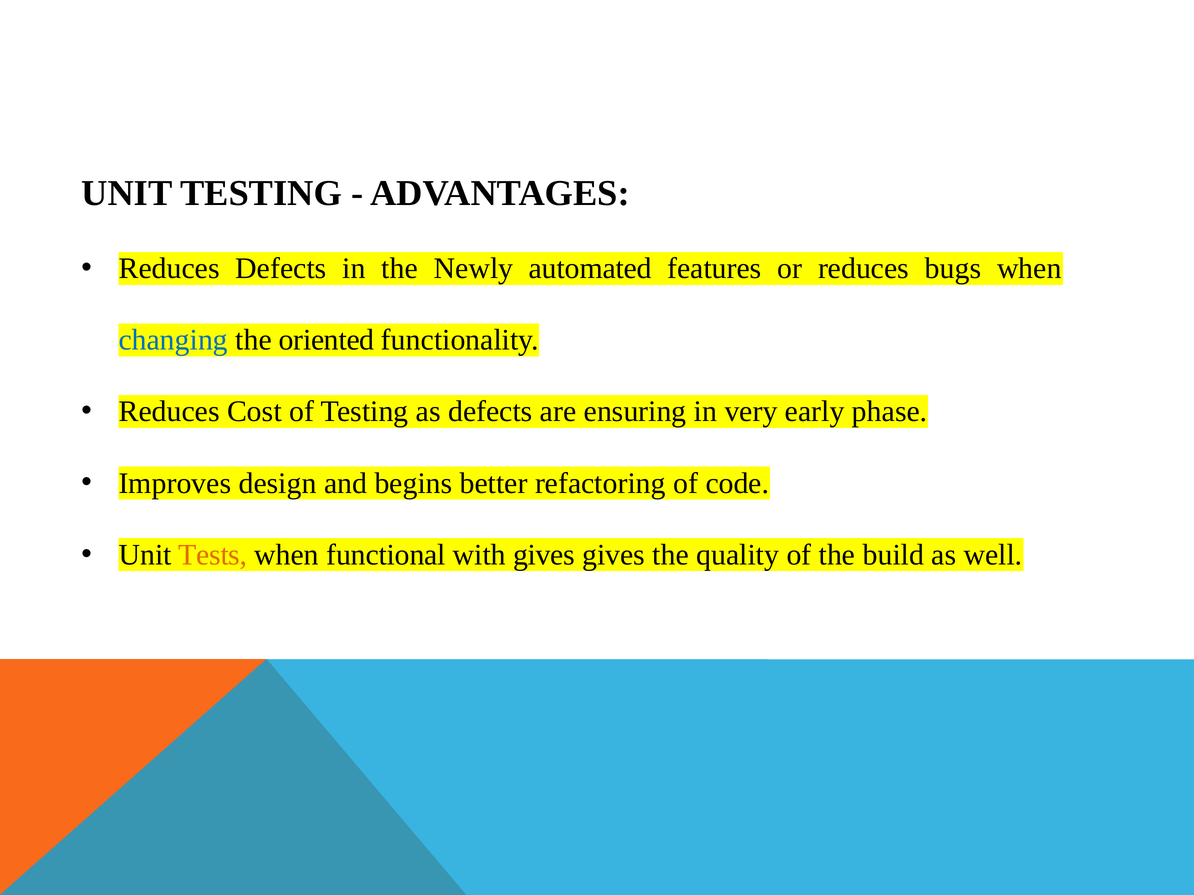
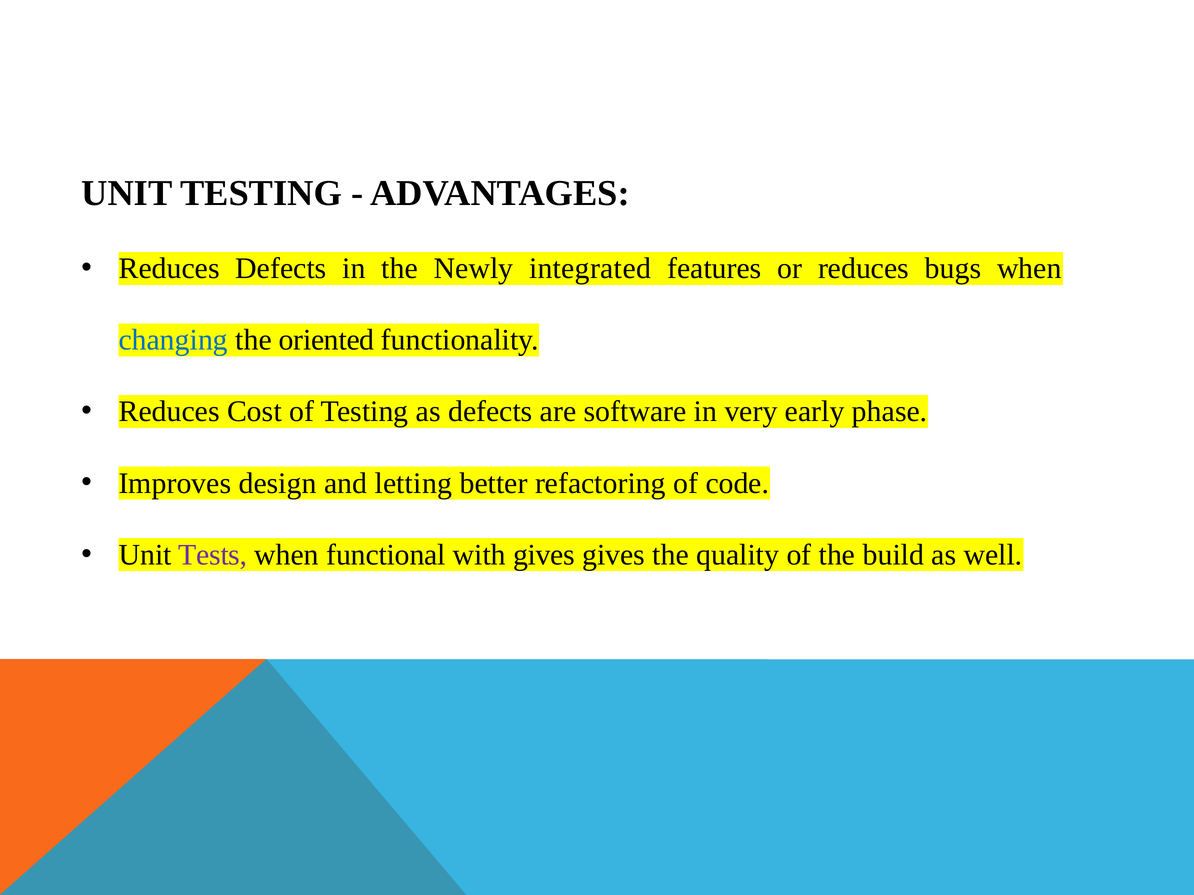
automated: automated -> integrated (590, 269)
ensuring: ensuring -> software (635, 412)
begins: begins -> letting (413, 483)
Tests colour: orange -> purple (213, 555)
